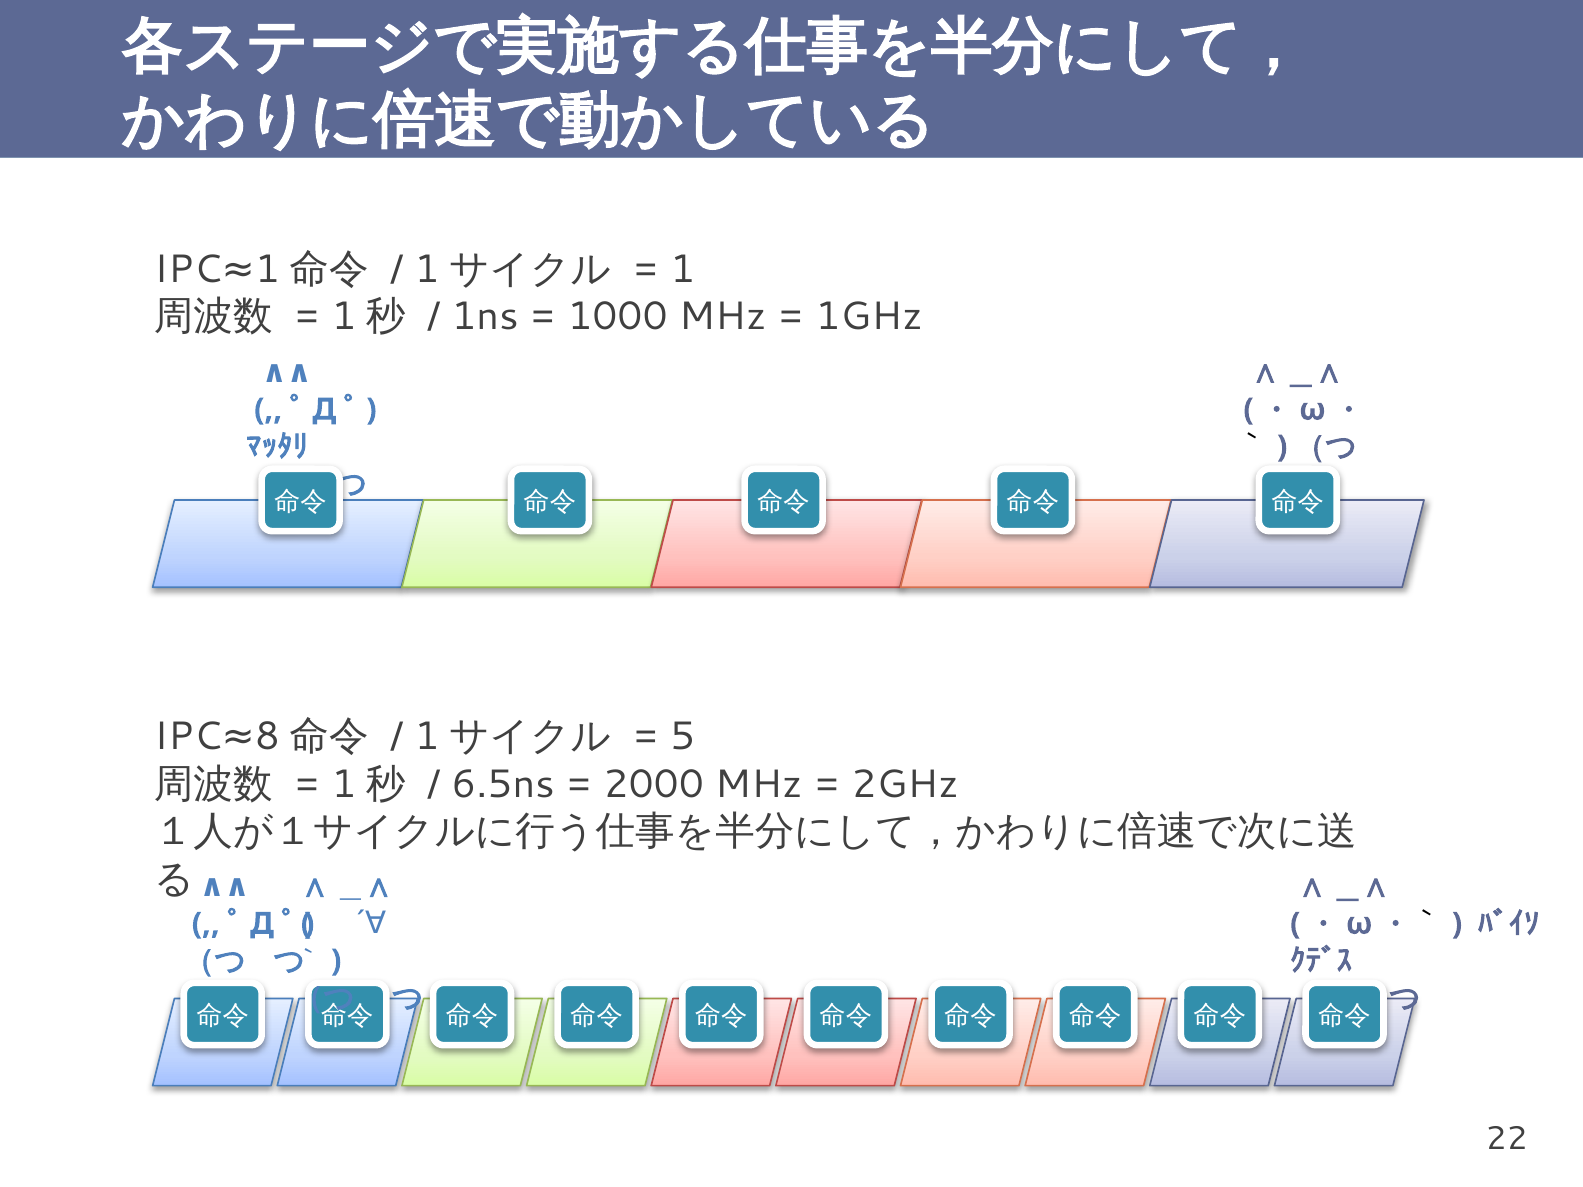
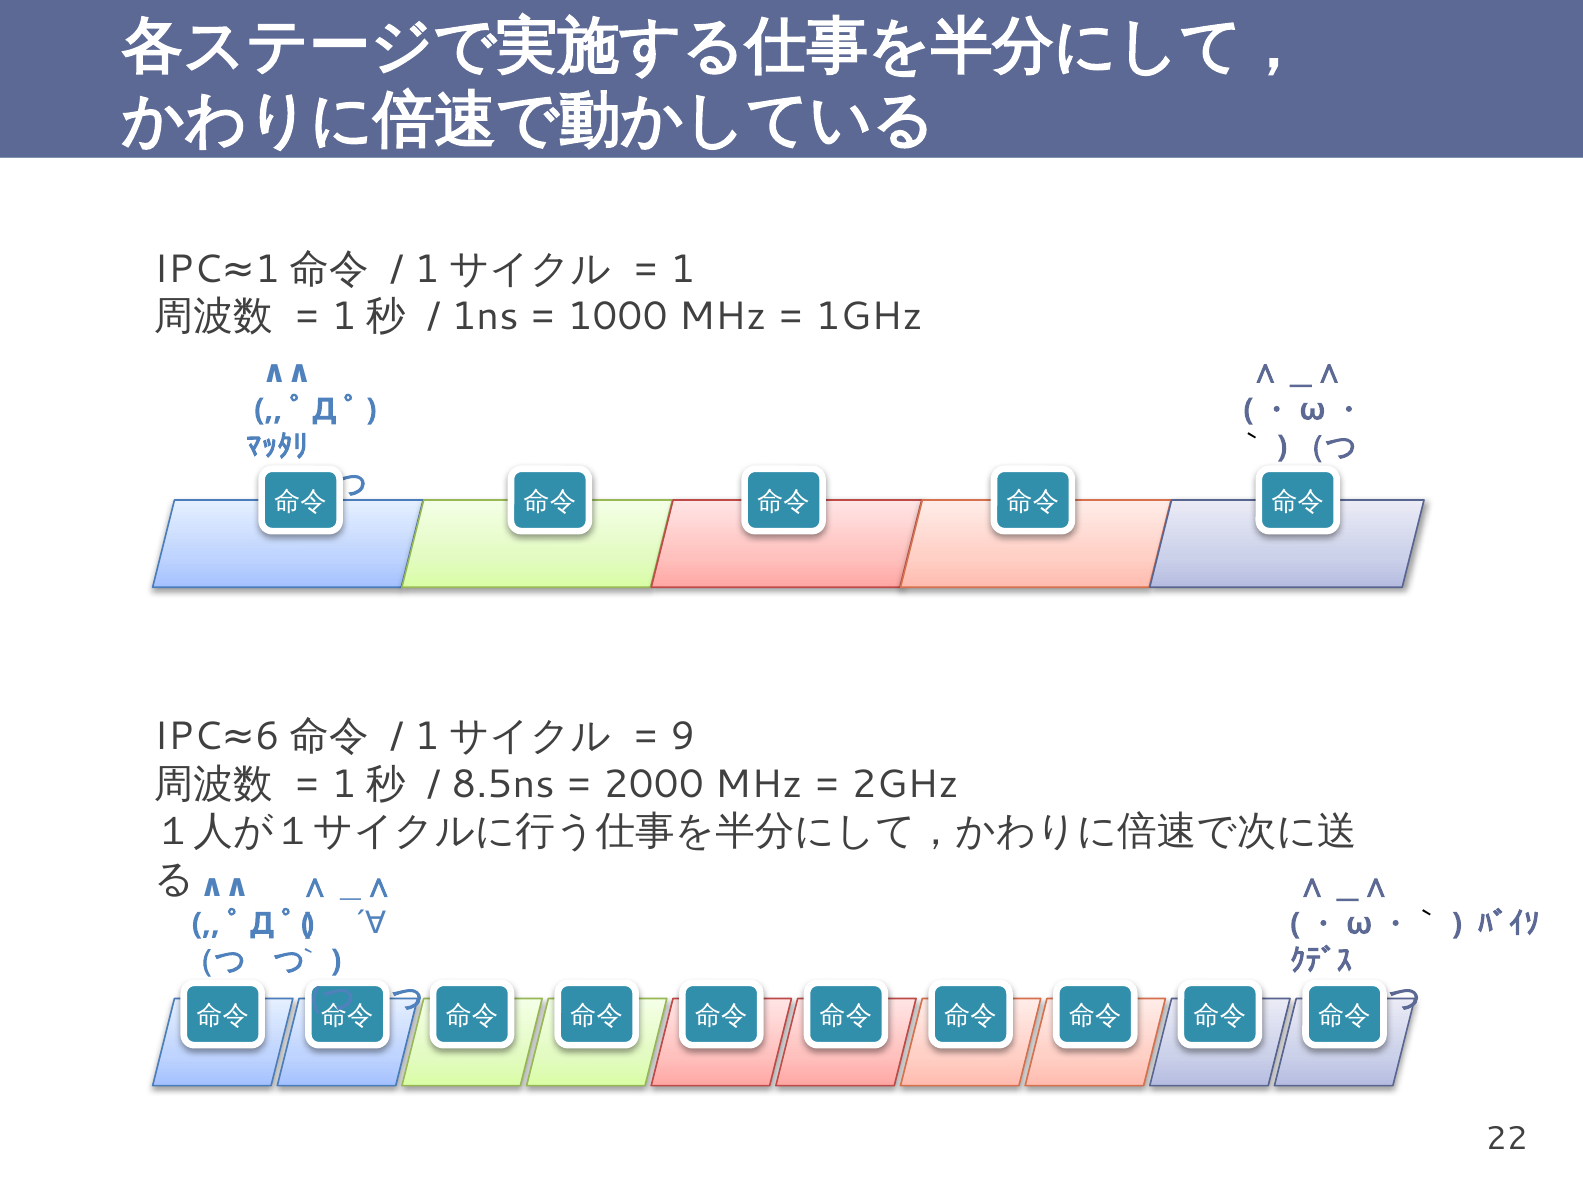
5: 5 -> 9 (683, 737)
8: 8 -> 6 (267, 737)
6.5ns: 6.5ns -> 8.5ns (503, 784)
